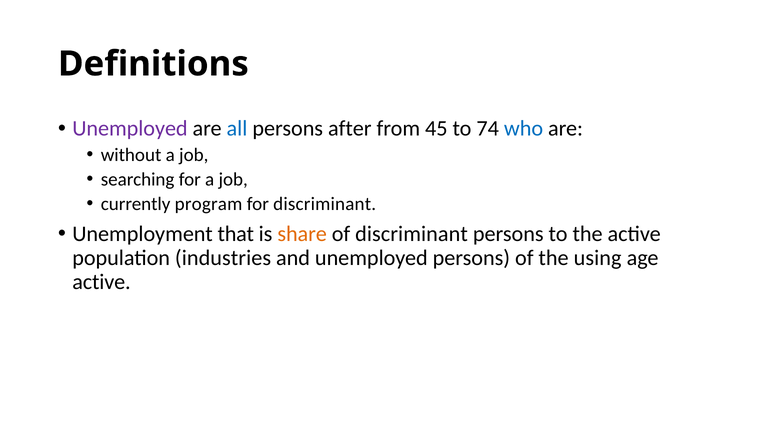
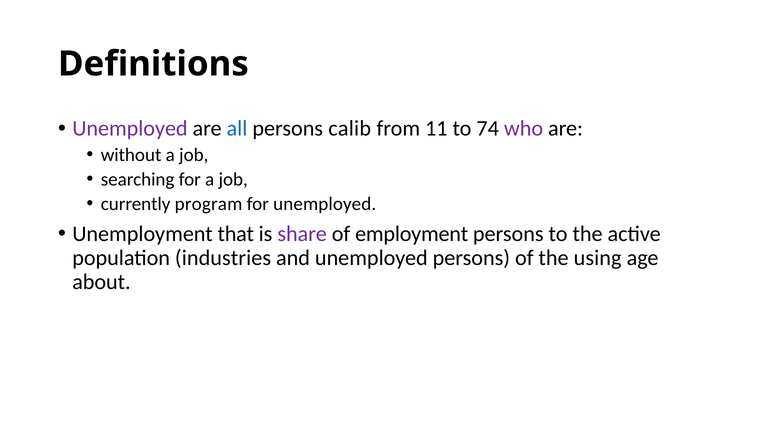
after: after -> calib (350, 129)
45: 45 -> 11 (436, 129)
who colour: blue -> purple (524, 129)
for discriminant: discriminant -> unemployed (325, 204)
share colour: orange -> purple (302, 234)
of discriminant: discriminant -> employment (412, 234)
active: active -> about (101, 282)
